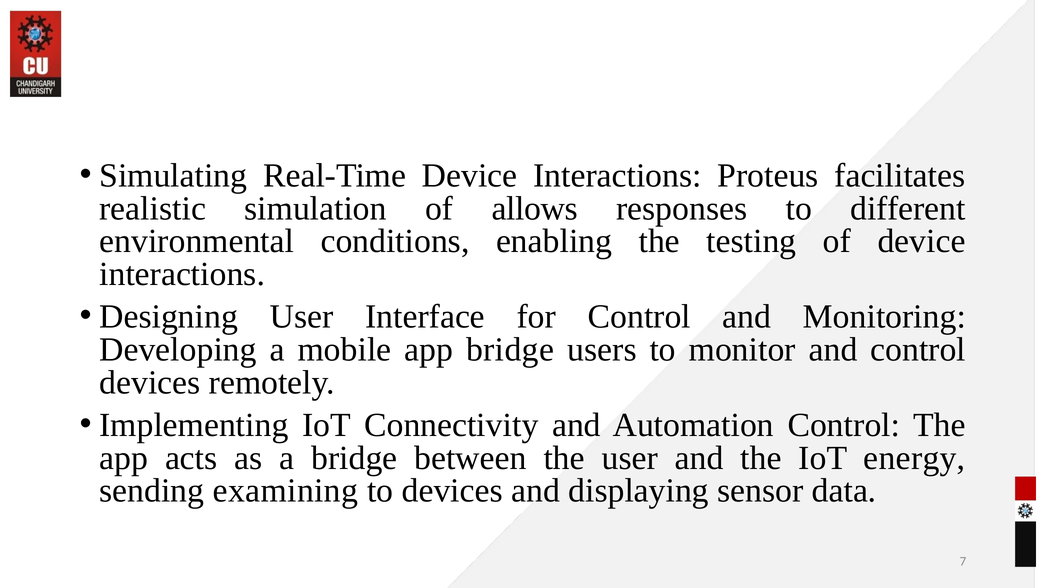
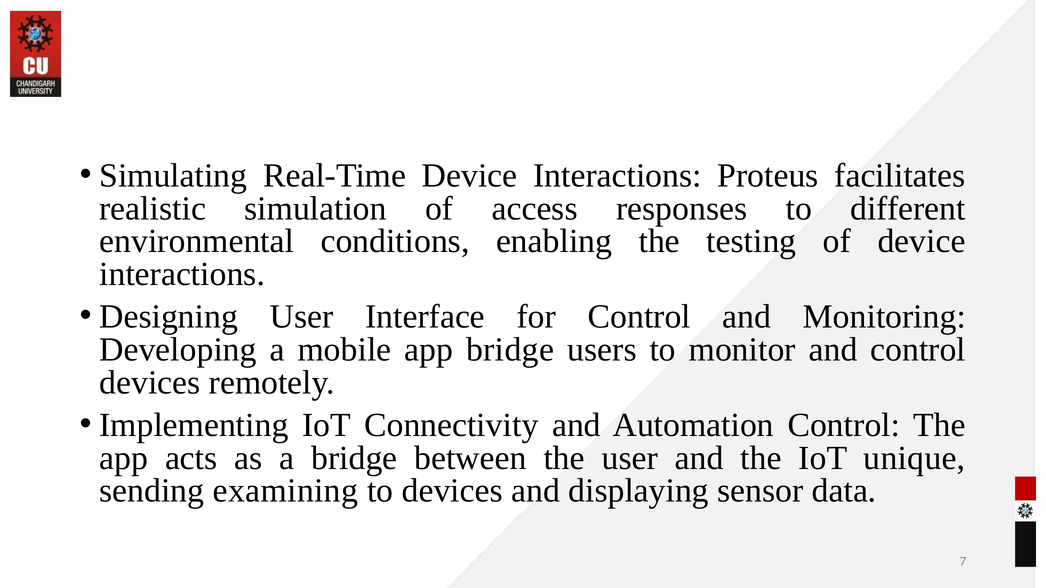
allows: allows -> access (535, 209)
energy: energy -> unique (914, 458)
